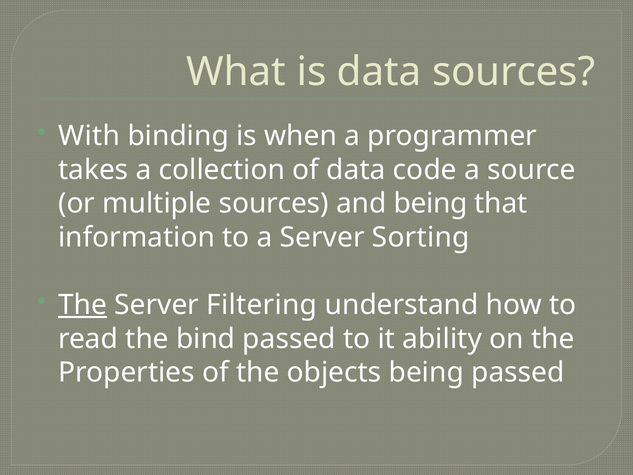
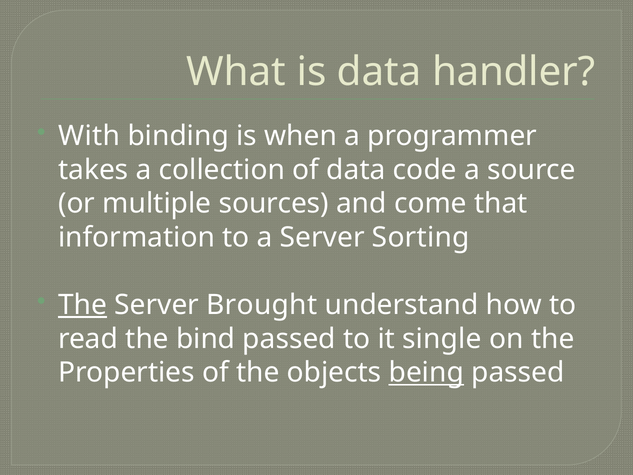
data sources: sources -> handler (514, 72)
and being: being -> come (430, 203)
Filtering: Filtering -> Brought (262, 305)
ability: ability -> single (442, 339)
being underline: none -> present (426, 372)
